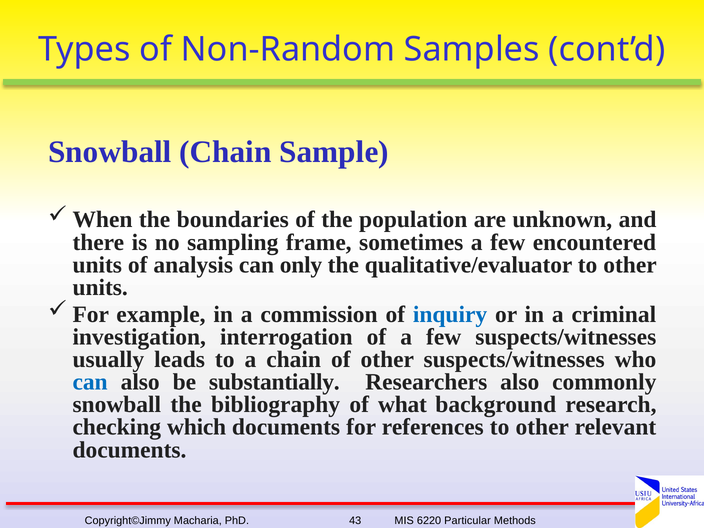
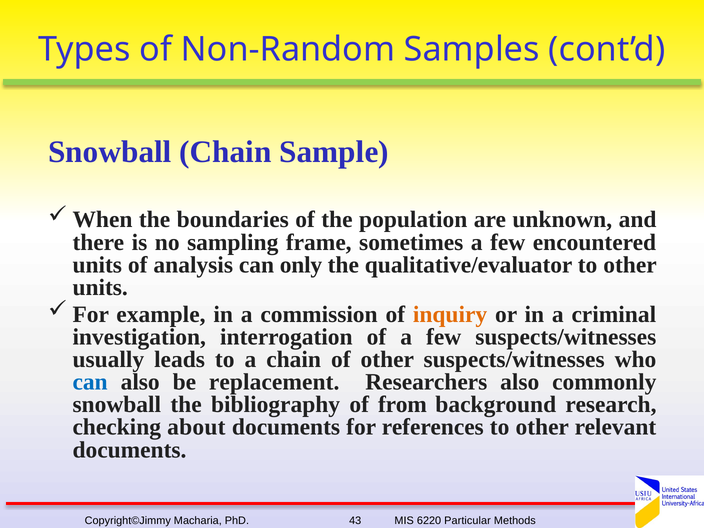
inquiry colour: blue -> orange (450, 315)
substantially: substantially -> replacement (274, 382)
what: what -> from (402, 405)
which: which -> about (196, 427)
